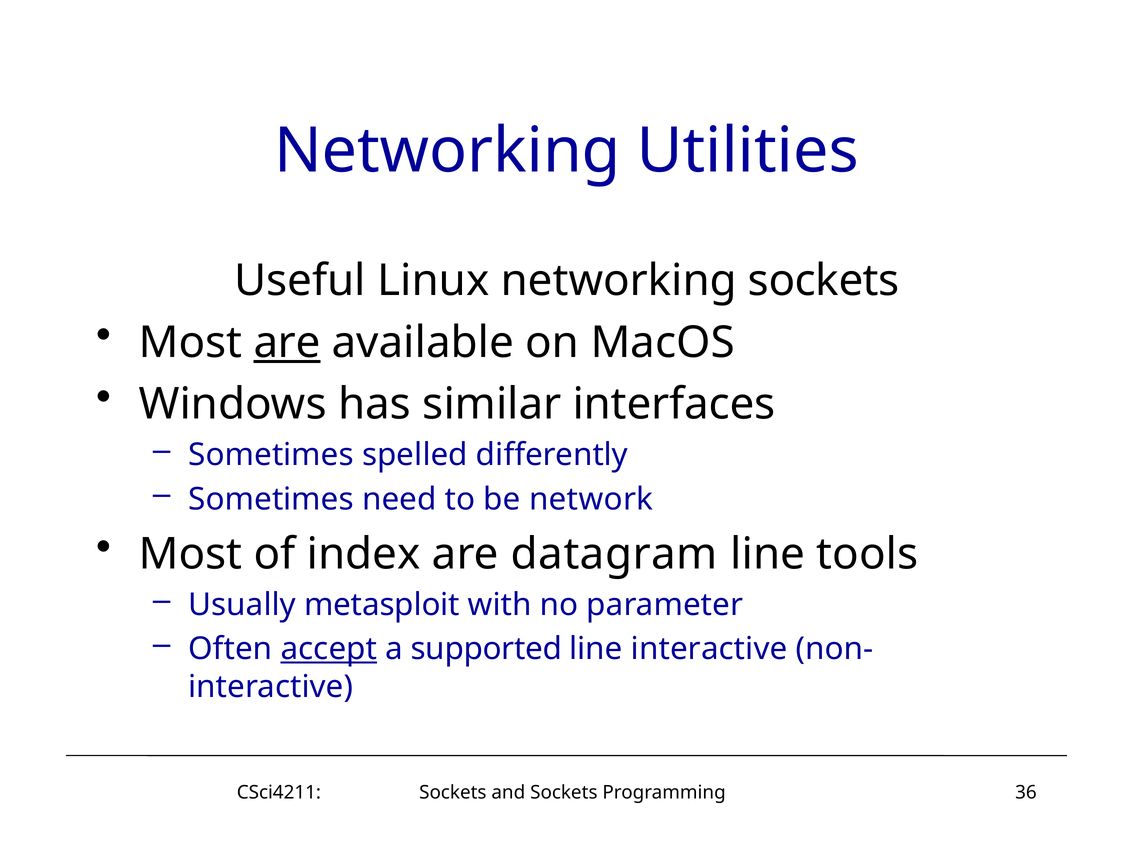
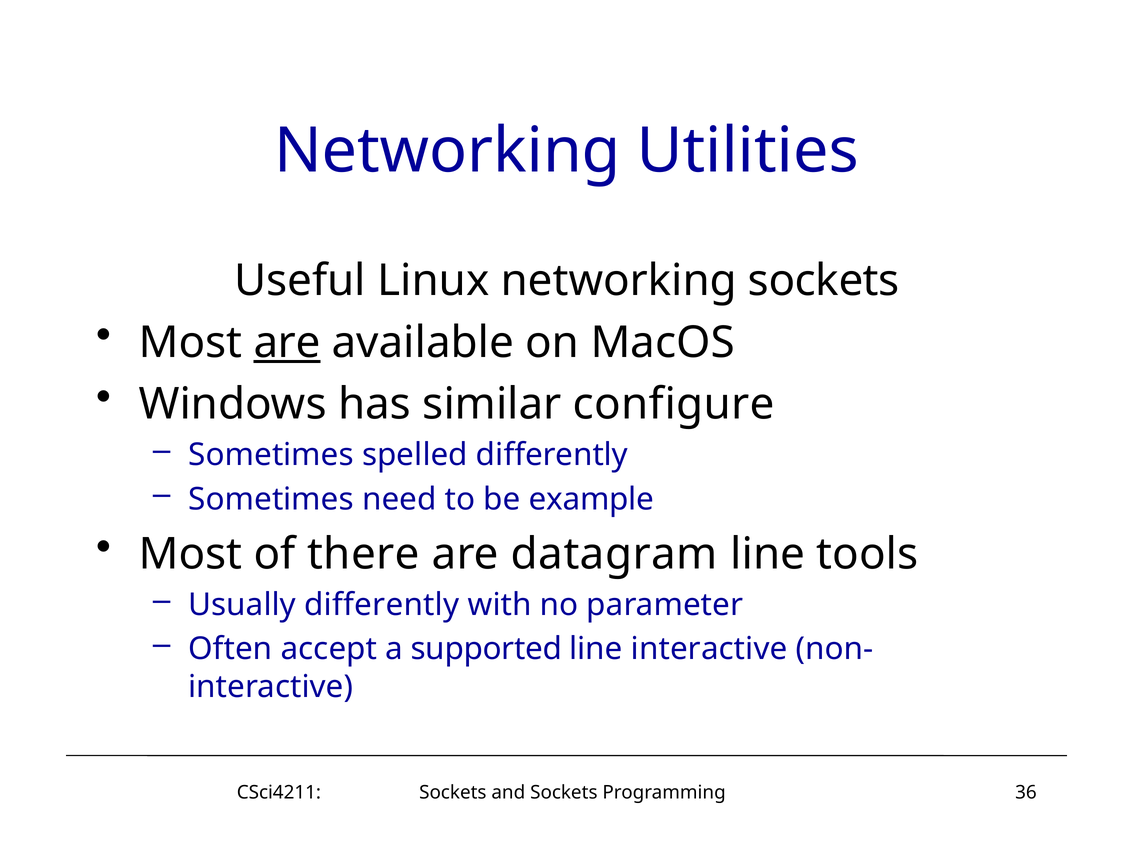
interfaces: interfaces -> configure (674, 404)
network: network -> example (591, 499)
index: index -> there (363, 554)
Usually metasploit: metasploit -> differently (382, 605)
accept underline: present -> none (329, 649)
